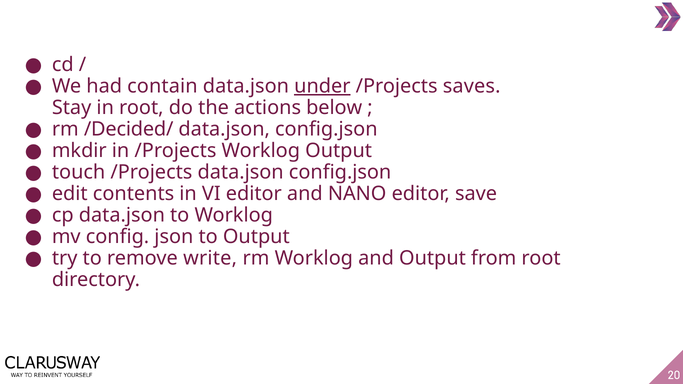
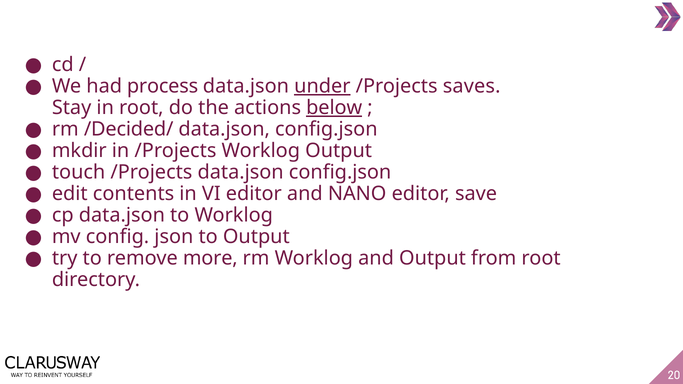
contain: contain -> process (163, 86)
below underline: none -> present (334, 108)
write: write -> more (210, 258)
